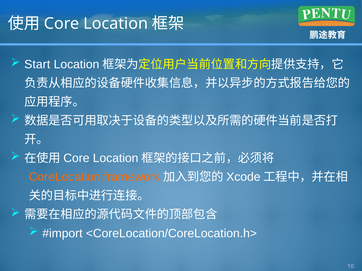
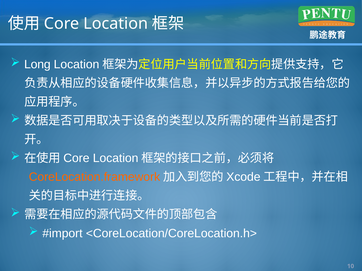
Start: Start -> Long (37, 64)
